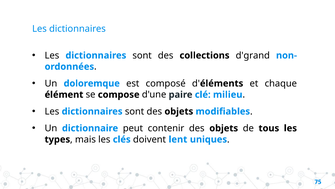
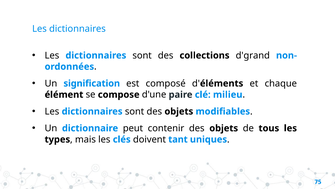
doloremque: doloremque -> signification (92, 83)
lent: lent -> tant (178, 139)
